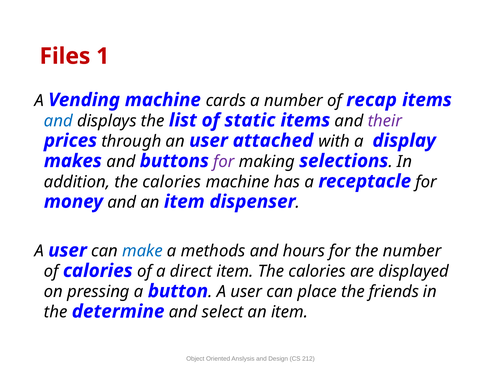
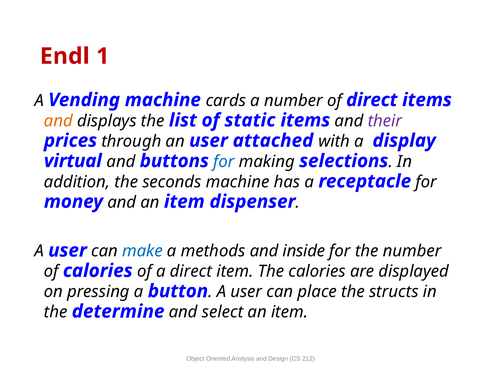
Files: Files -> Endl (65, 56)
of recap: recap -> direct (372, 100)
and colour: blue -> orange (58, 121)
makes: makes -> virtual (73, 161)
for colour: purple -> blue (224, 162)
addition the calories: calories -> seconds (172, 182)
hours: hours -> inside (304, 251)
friends: friends -> structs (394, 292)
